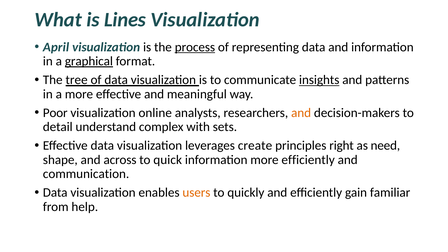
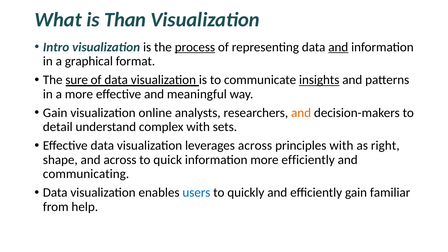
Lines: Lines -> Than (125, 20)
April: April -> Intro (56, 47)
and underline: none -> present (338, 47)
graphical underline: present -> none (89, 61)
tree: tree -> sure (77, 80)
Poor: Poor -> Gain (55, 113)
leverages create: create -> across (255, 146)
principles right: right -> with (341, 146)
need: need -> right (385, 146)
communication: communication -> communicating (86, 174)
users colour: orange -> blue (196, 193)
